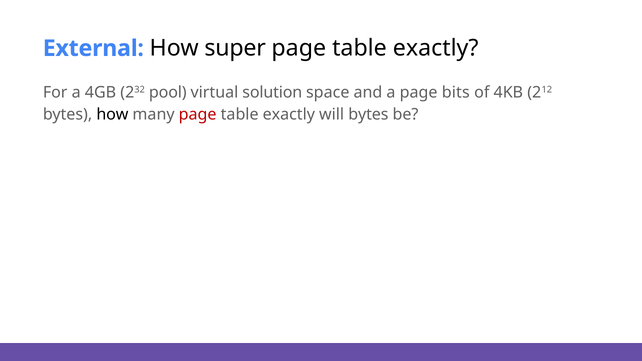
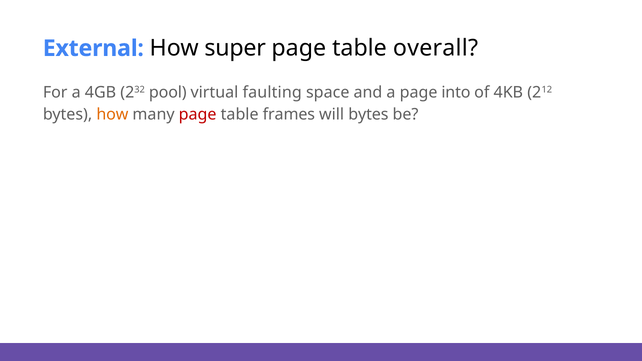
exactly: exactly -> overall (436, 48)
solution: solution -> faulting (272, 92)
bits: bits -> into (456, 92)
how colour: black -> orange (112, 114)
exactly: exactly -> frames (289, 114)
